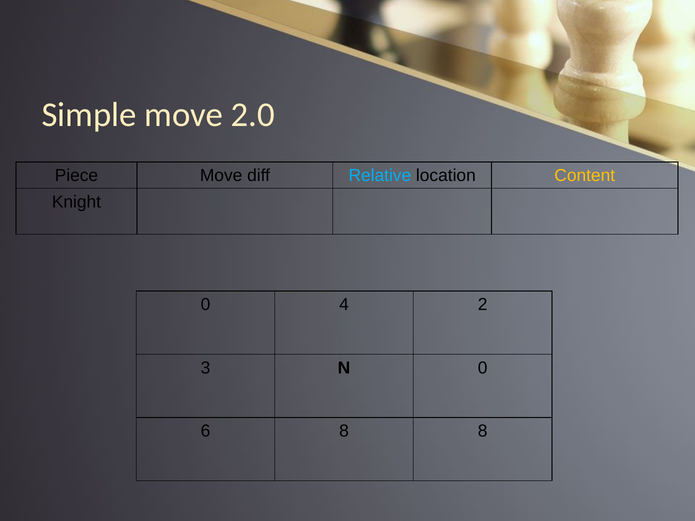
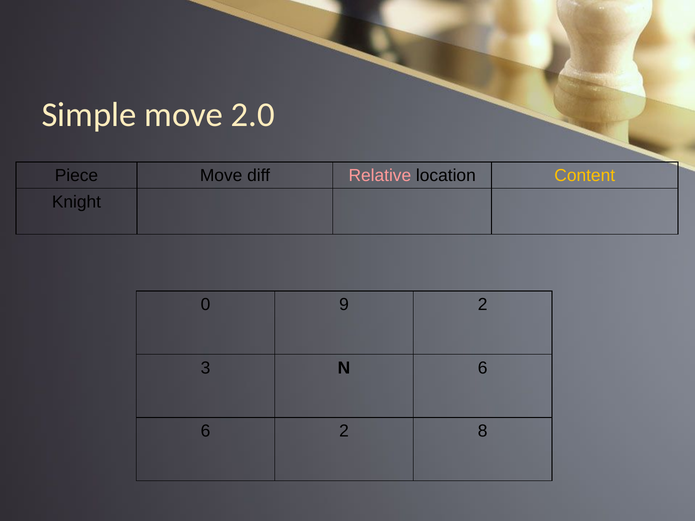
Relative colour: light blue -> pink (380, 175)
4: 4 -> 9 (344, 305)
N 0: 0 -> 6 (483, 368)
6 8: 8 -> 2 (344, 431)
